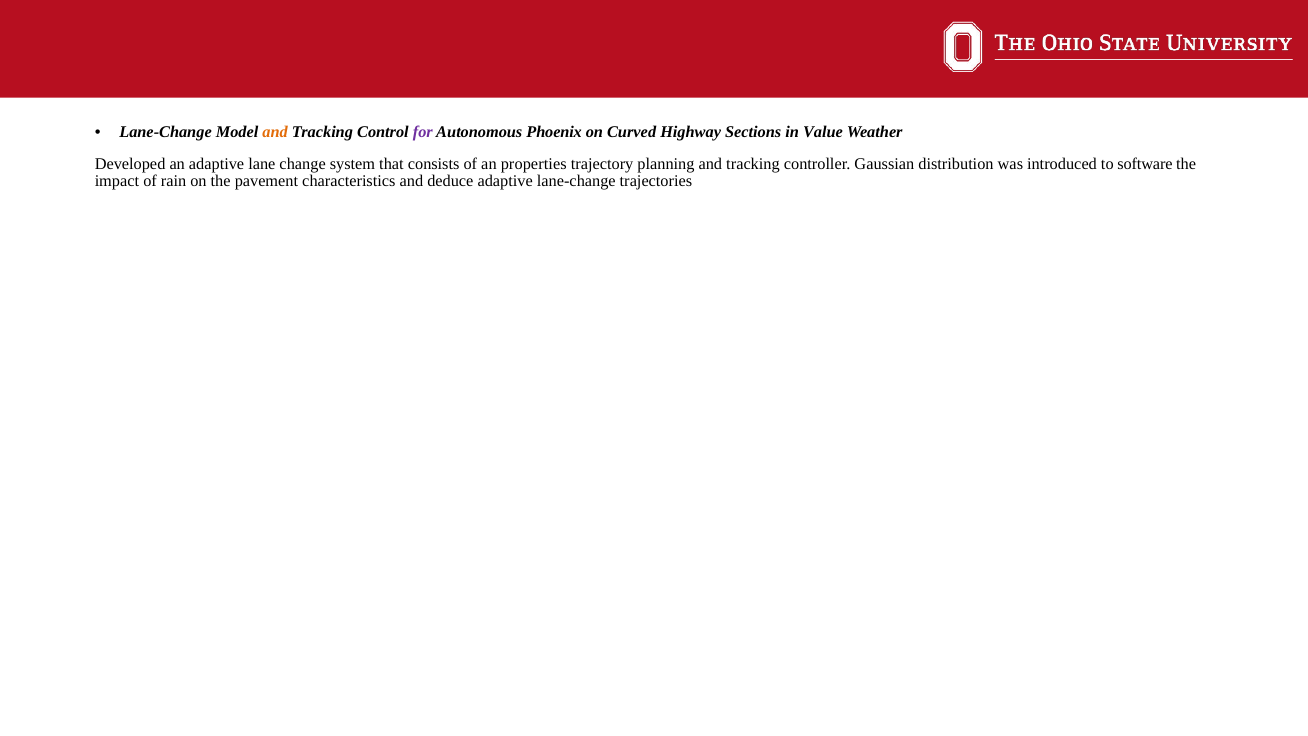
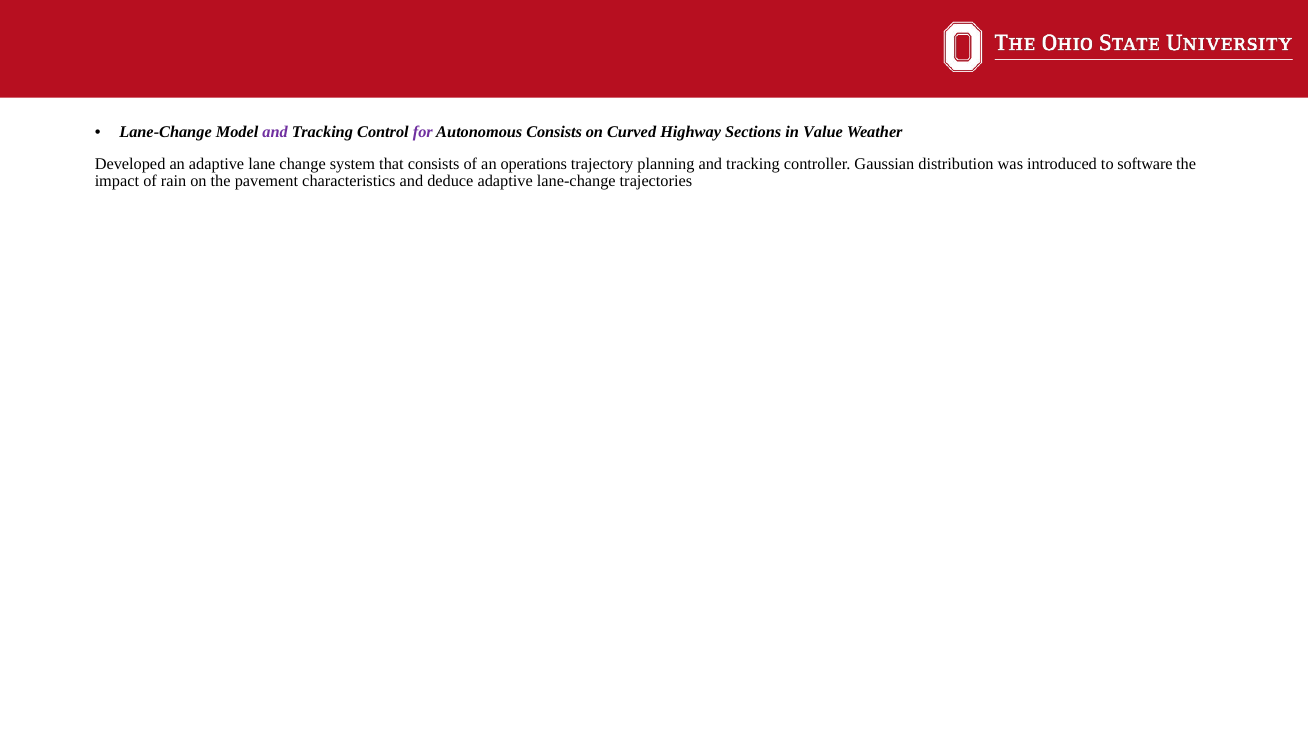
and colour: orange -> purple (275, 133)
Autonomous Phoenix: Phoenix -> Consists (554, 133)
properties: properties -> operations (534, 164)
